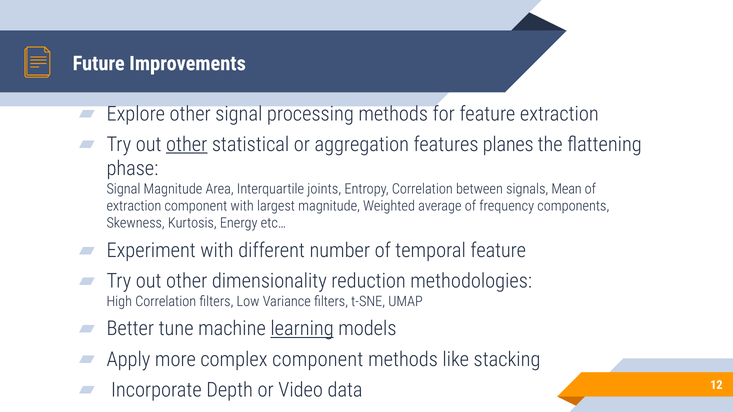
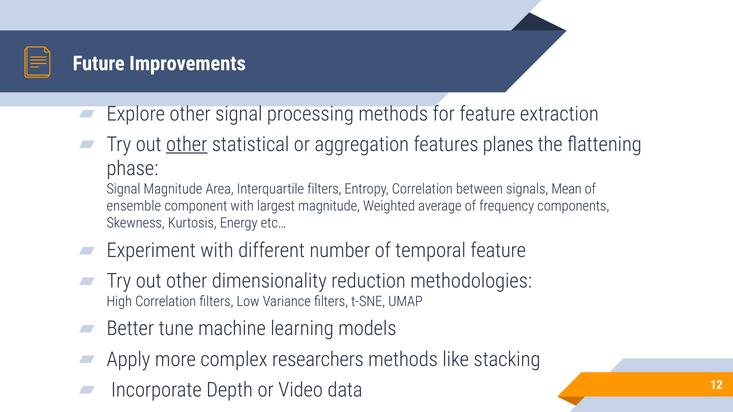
Interquartile joints: joints -> filters (324, 189)
extraction: extraction -> ensemble (134, 206)
learning underline: present -> none (302, 329)
complex component: component -> researchers (318, 360)
